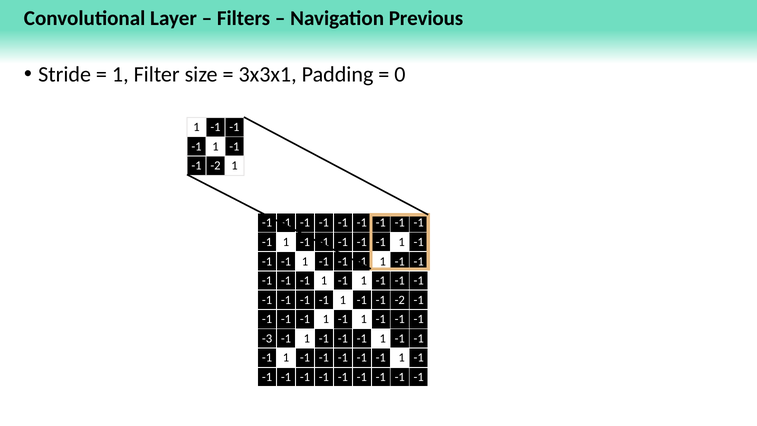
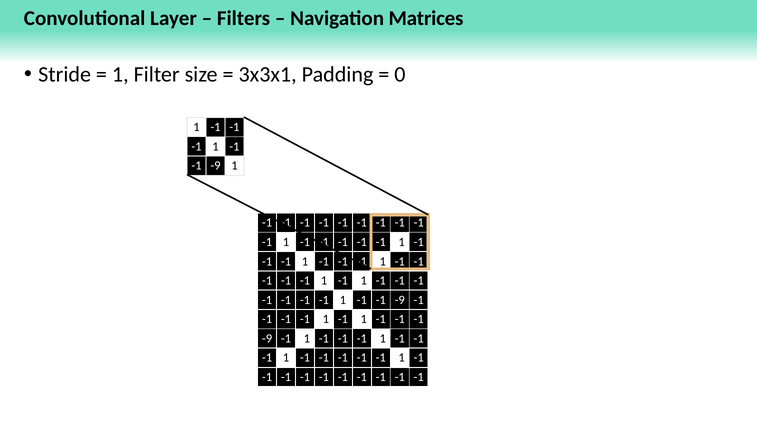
Previous: Previous -> Matrices (426, 18)
-2: -2 -> -9 (215, 166)
-2: -2 -> -9 (400, 300)
-3: -3 -> -9 (267, 338)
